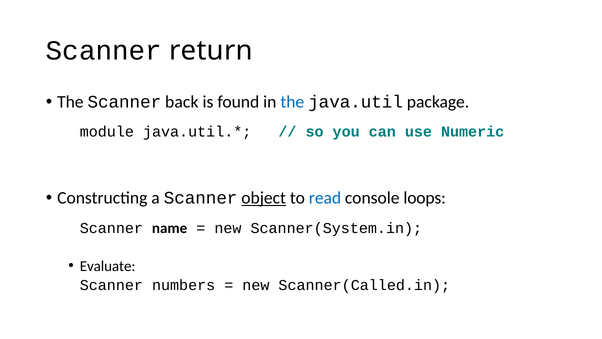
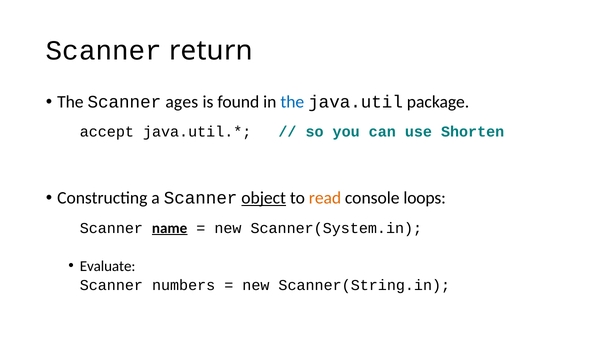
back: back -> ages (182, 102)
module: module -> accept (107, 132)
Numeric: Numeric -> Shorten (473, 132)
read colour: blue -> orange (325, 198)
name underline: none -> present (170, 228)
Scanner(Called.in: Scanner(Called.in -> Scanner(String.in (364, 285)
